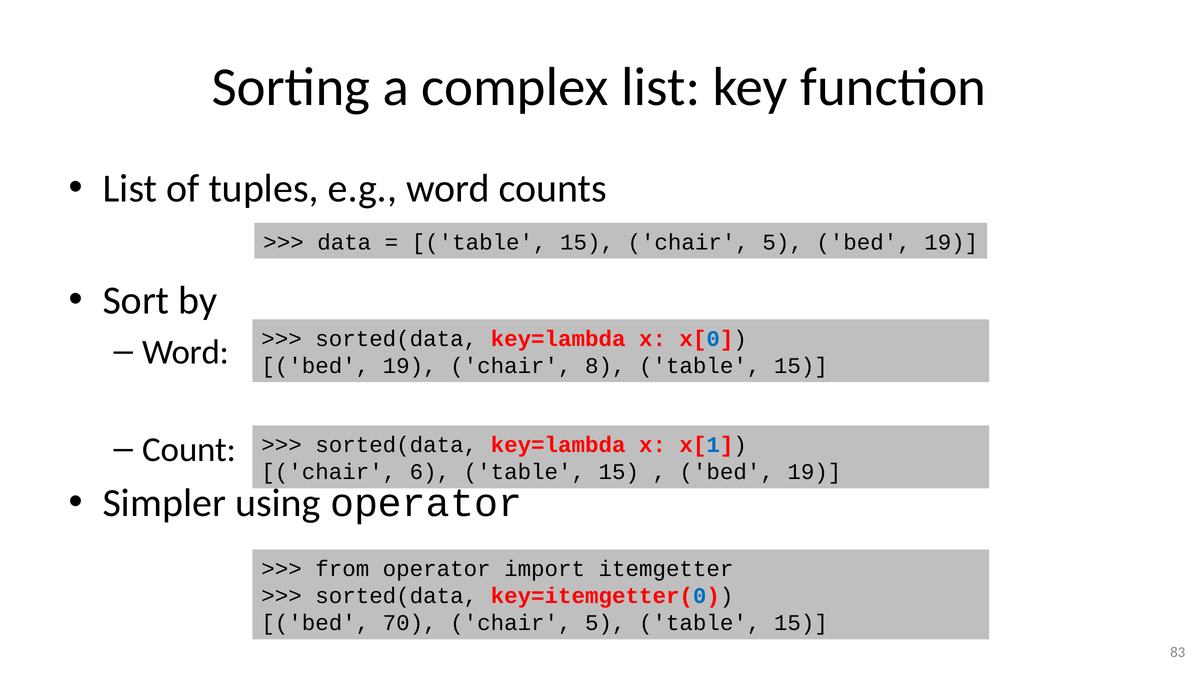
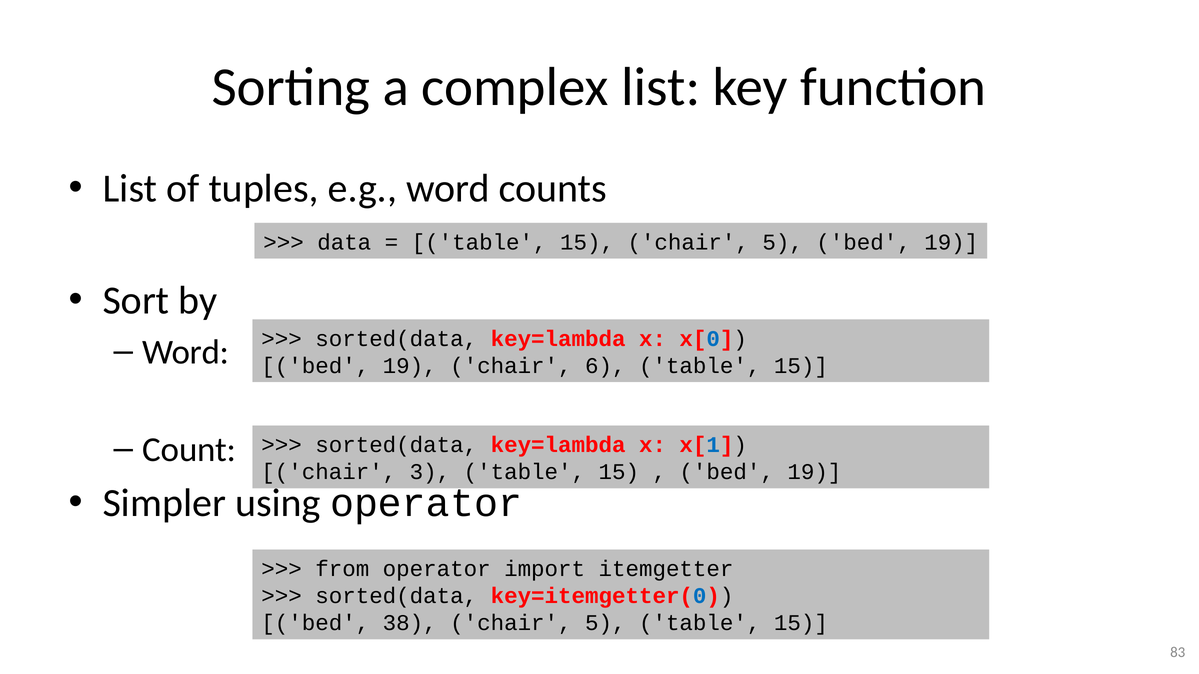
8: 8 -> 6 (605, 366)
6: 6 -> 3 (430, 472)
70: 70 -> 38 (410, 623)
